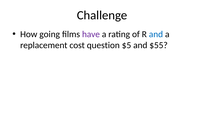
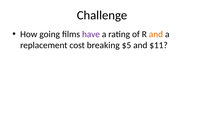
and colour: blue -> orange (156, 34)
question: question -> breaking (103, 45)
$55: $55 -> $11 (159, 45)
